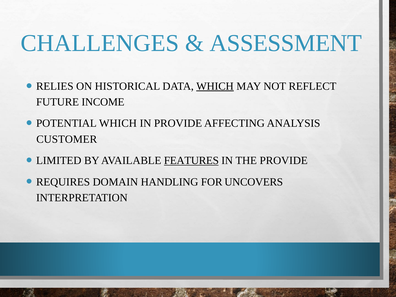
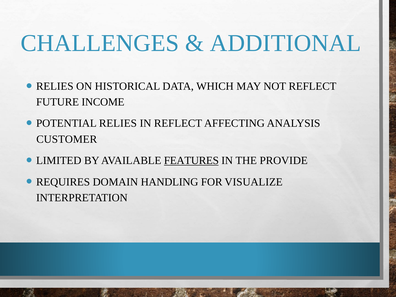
ASSESSMENT: ASSESSMENT -> ADDITIONAL (286, 43)
WHICH underline: present -> none (215, 86)
POTENTIAL WHICH: WHICH -> RELIES (118, 123)
IN PROVIDE: PROVIDE -> REFLECT (178, 123)
UNCOVERS: UNCOVERS -> VISUALIZE (254, 182)
